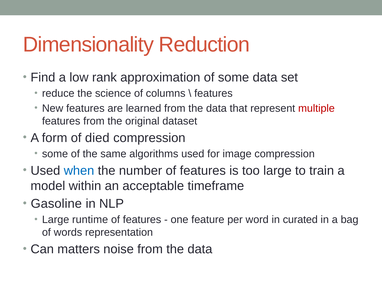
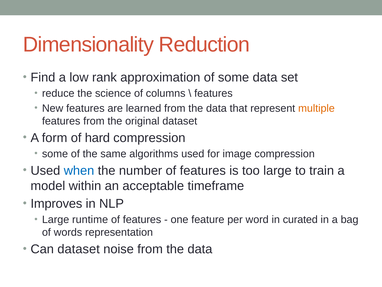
multiple colour: red -> orange (316, 108)
died: died -> hard (97, 138)
Gasoline: Gasoline -> Improves (56, 203)
Can matters: matters -> dataset (79, 249)
